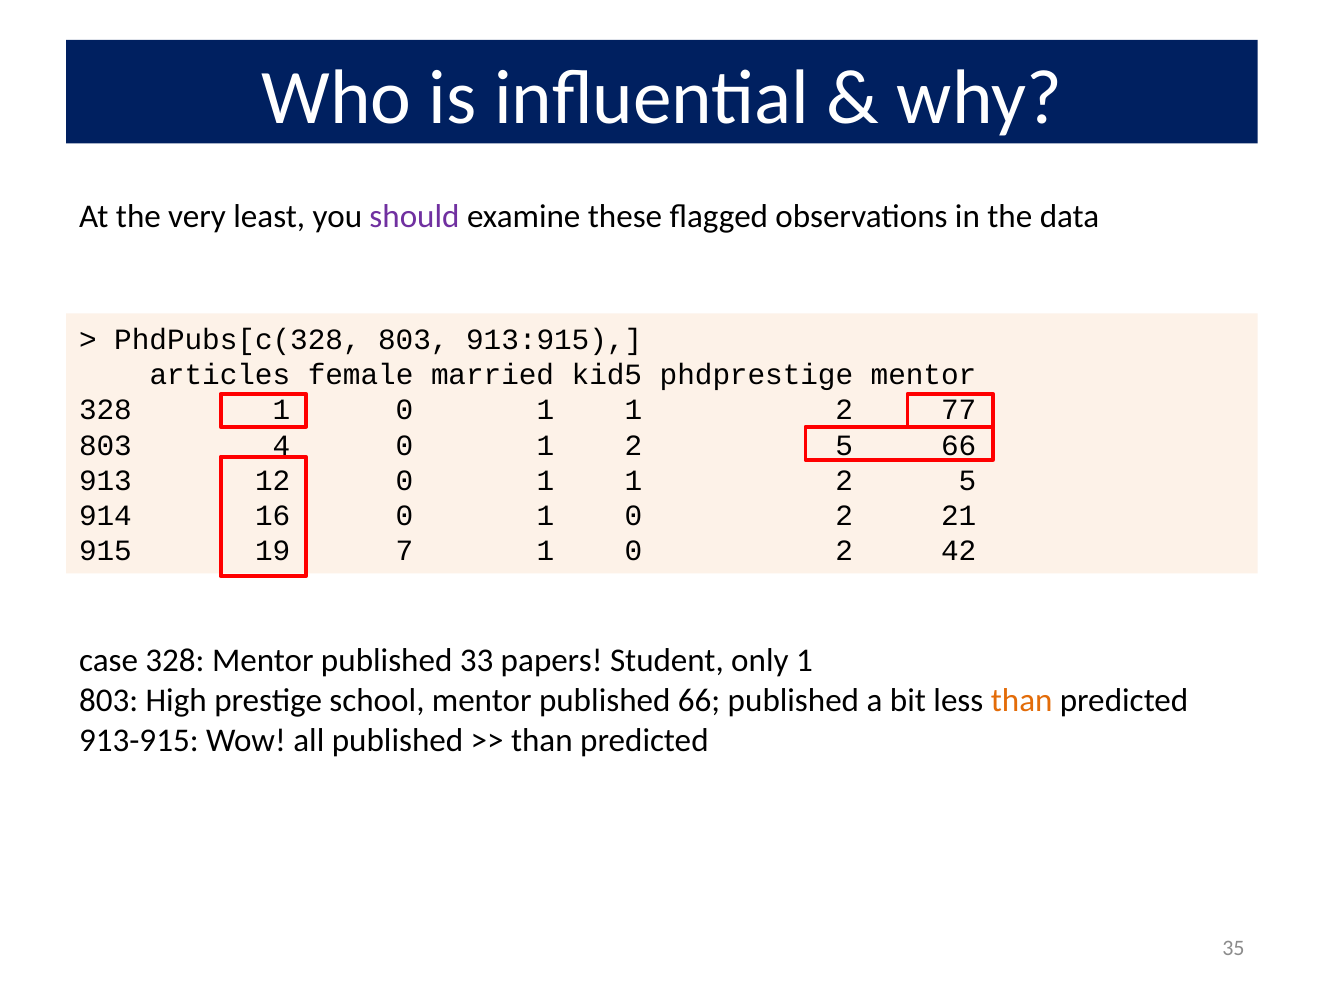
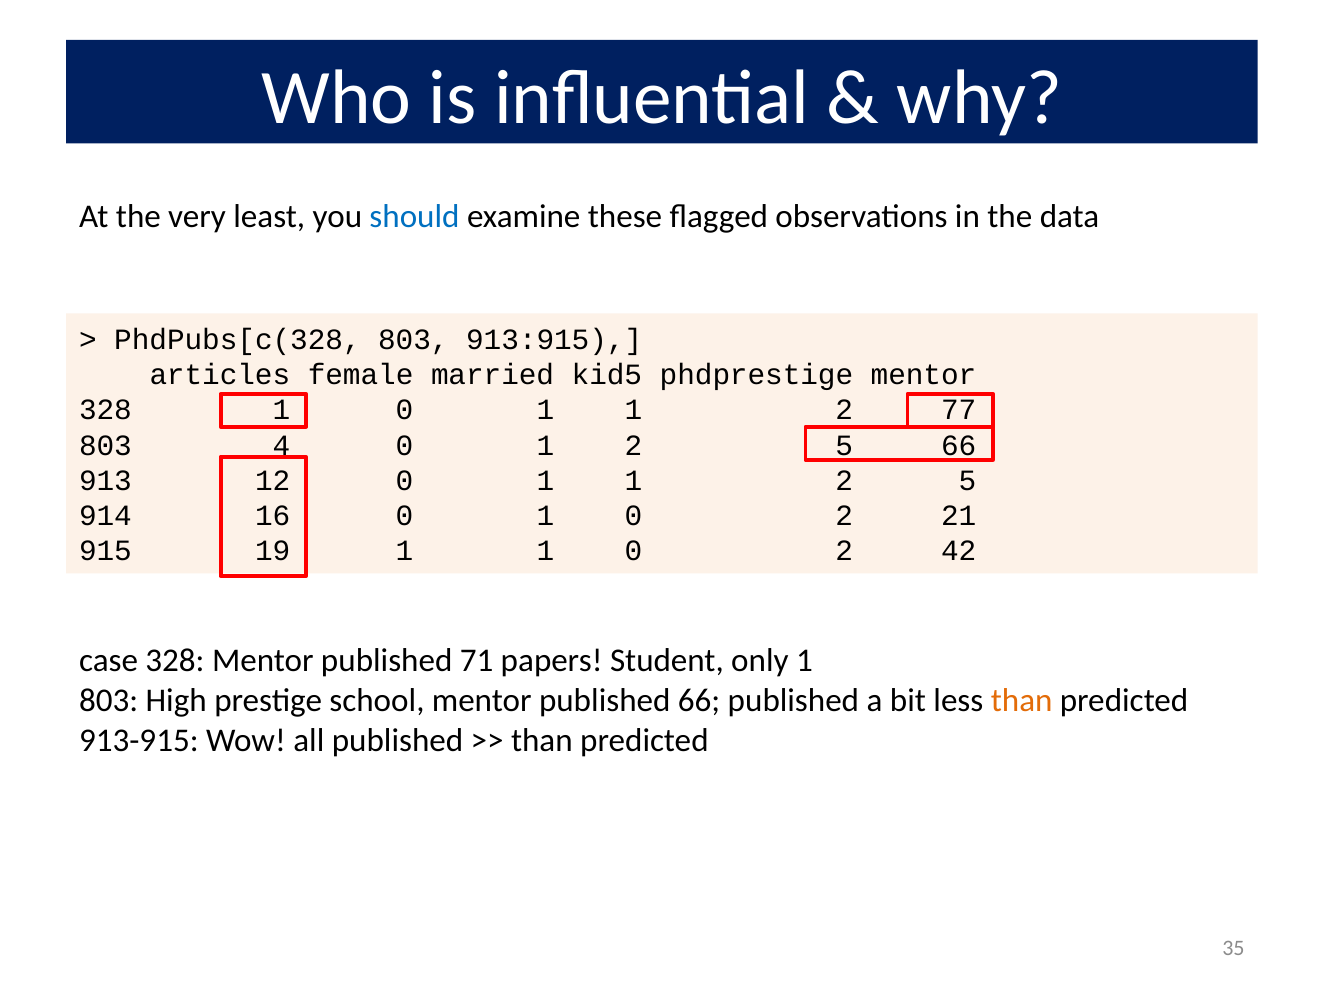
should colour: purple -> blue (415, 216)
19 7: 7 -> 1 (405, 551)
33: 33 -> 71 (477, 661)
